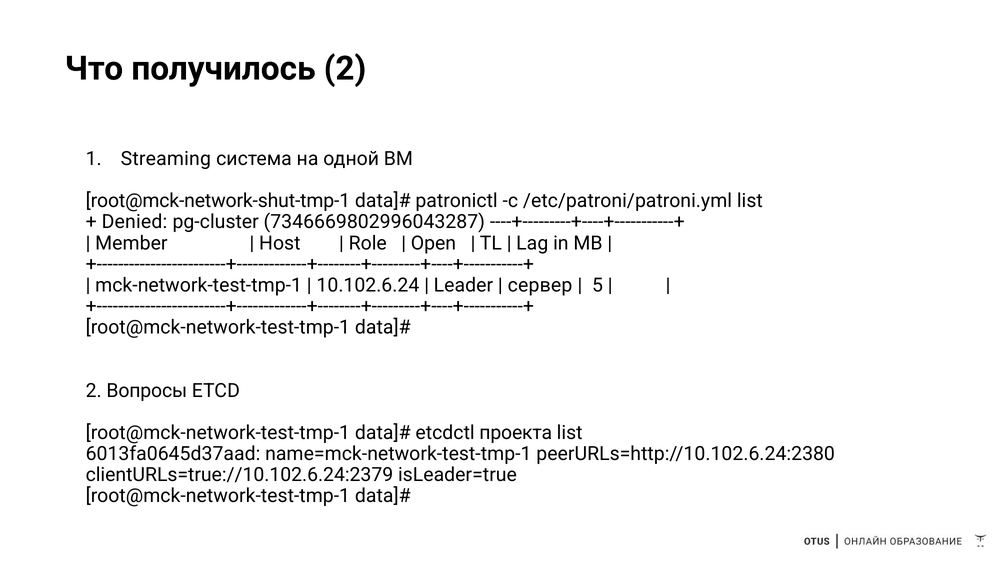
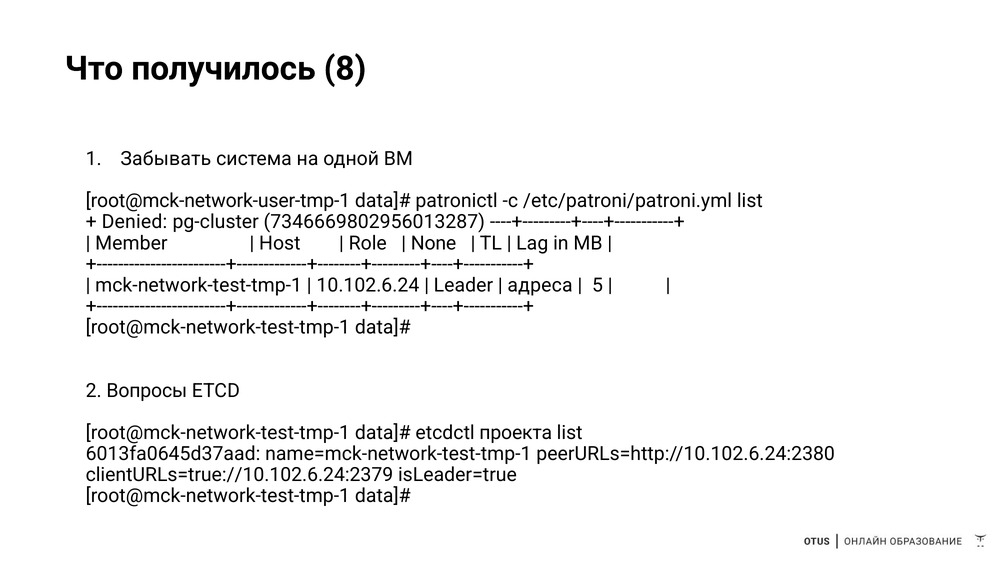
получилось 2: 2 -> 8 (345, 69)
Streaming: Streaming -> Забывать (166, 159)
root@mck-network-shut-tmp-1: root@mck-network-shut-tmp-1 -> root@mck-network-user-tmp-1 (218, 201)
7346669802996043287: 7346669802996043287 -> 7346669802956013287 (374, 222)
Open: Open -> None (434, 243)
сервер: сервер -> адреса (540, 285)
